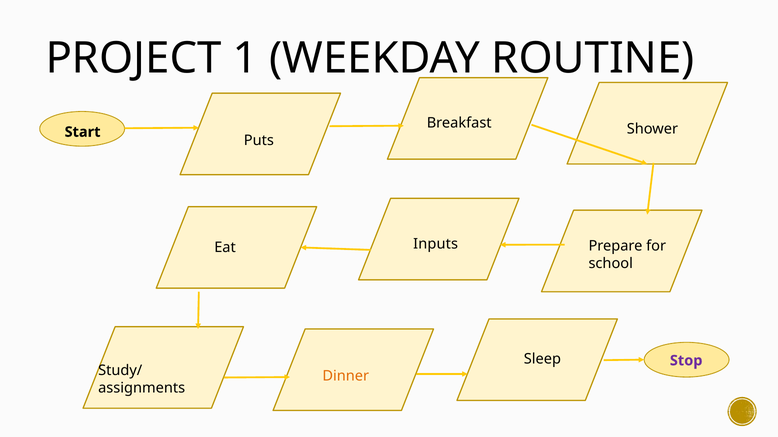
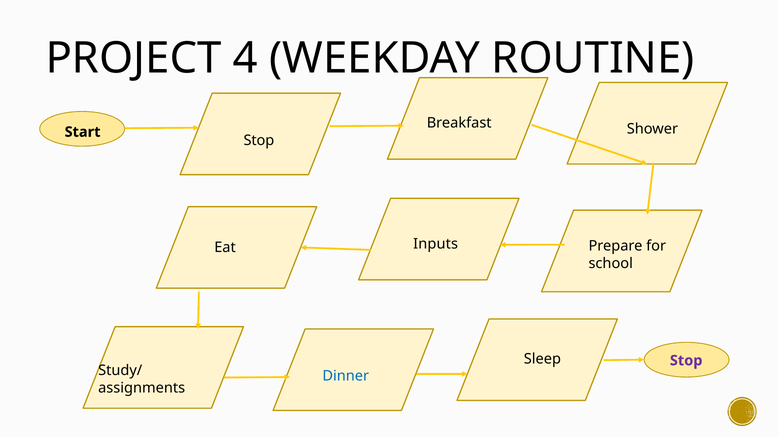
1: 1 -> 4 (245, 58)
Start Puts: Puts -> Stop (259, 141)
Dinner colour: orange -> blue (346, 376)
